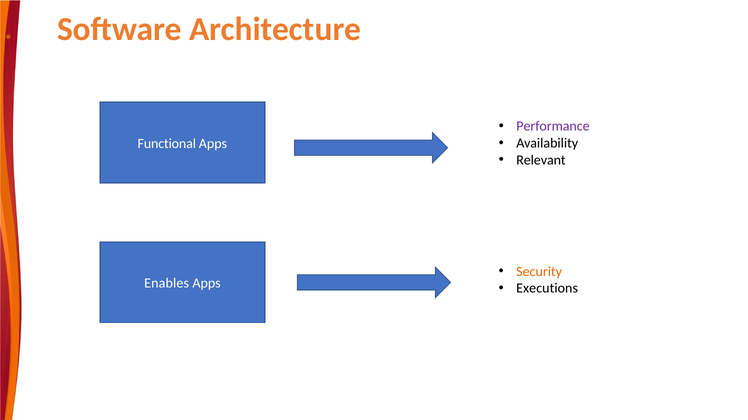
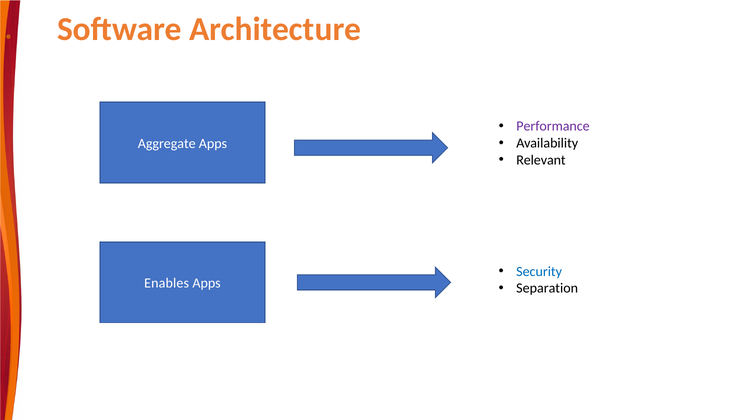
Functional: Functional -> Aggregate (167, 144)
Security colour: orange -> blue (539, 272)
Executions: Executions -> Separation (547, 289)
